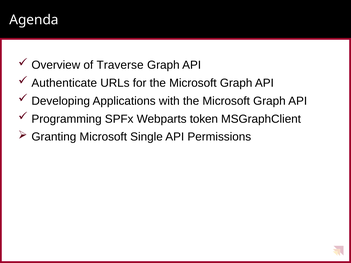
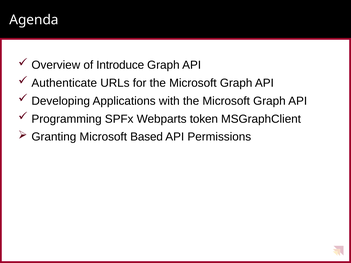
Traverse: Traverse -> Introduce (120, 65)
Single: Single -> Based (147, 137)
